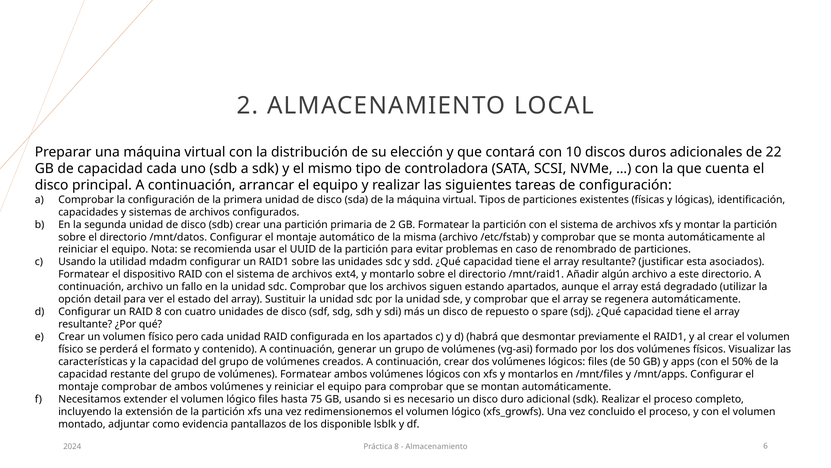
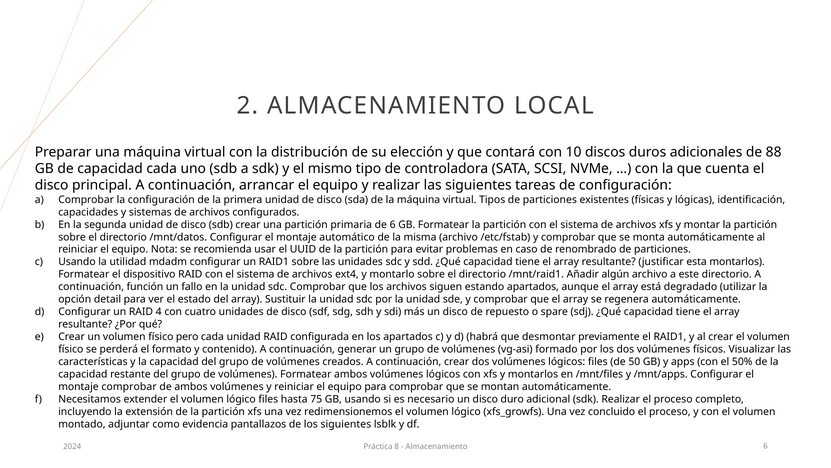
22: 22 -> 88 (774, 152)
de 2: 2 -> 6 (393, 224)
esta asociados: asociados -> montarlos (737, 262)
continuación archivo: archivo -> función (145, 287)
RAID 8: 8 -> 4 (159, 312)
los disponible: disponible -> siguientes (346, 424)
